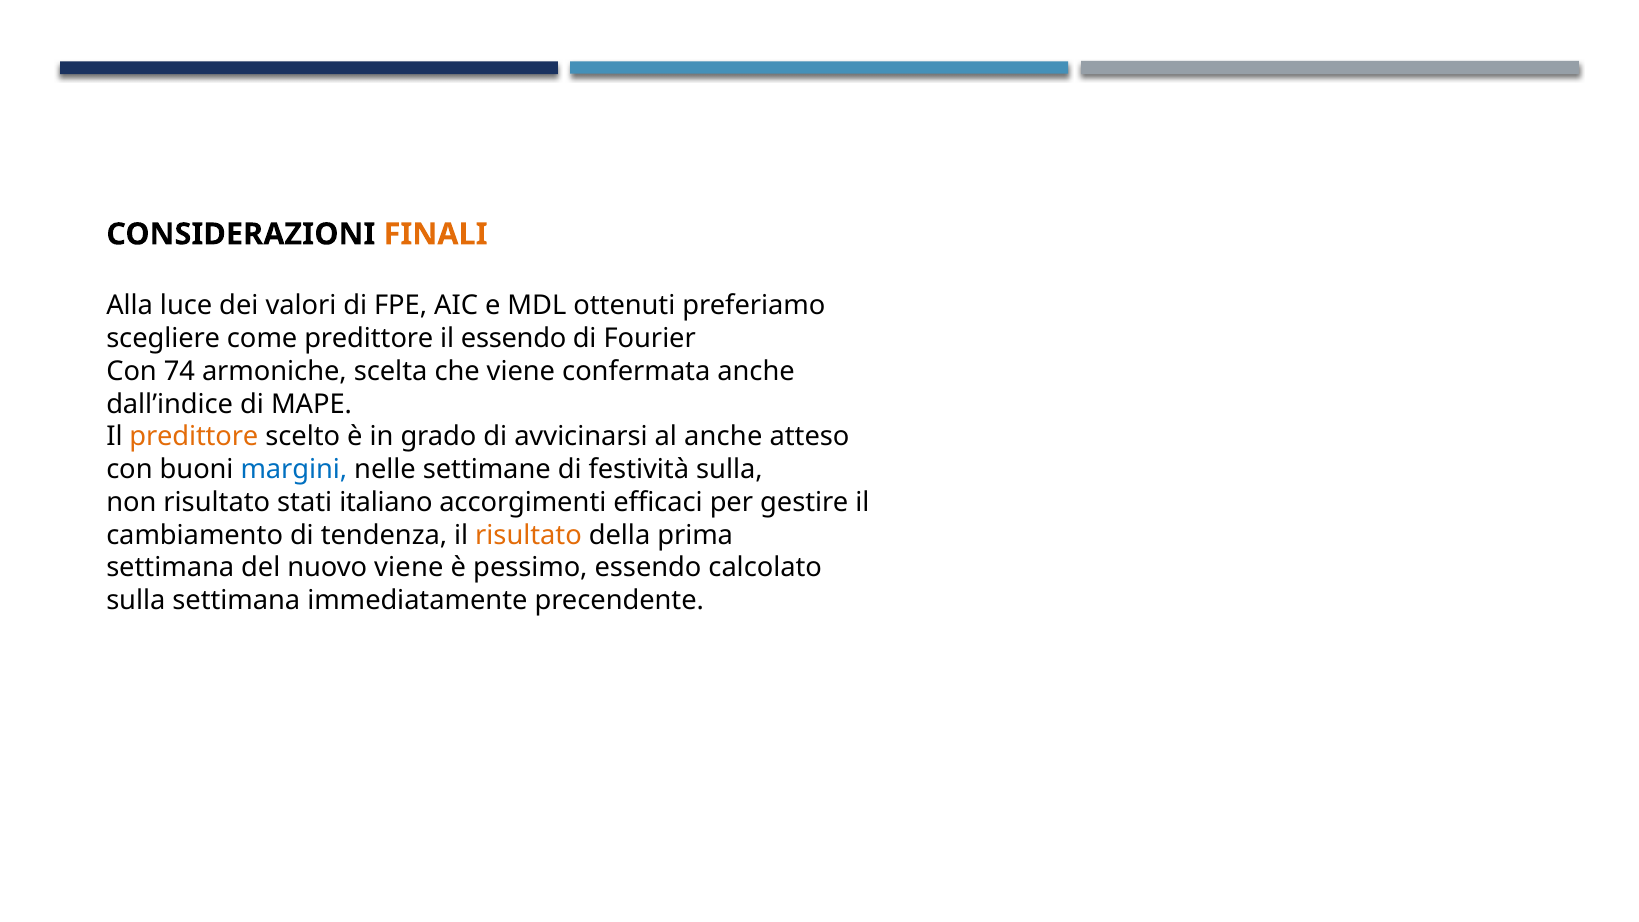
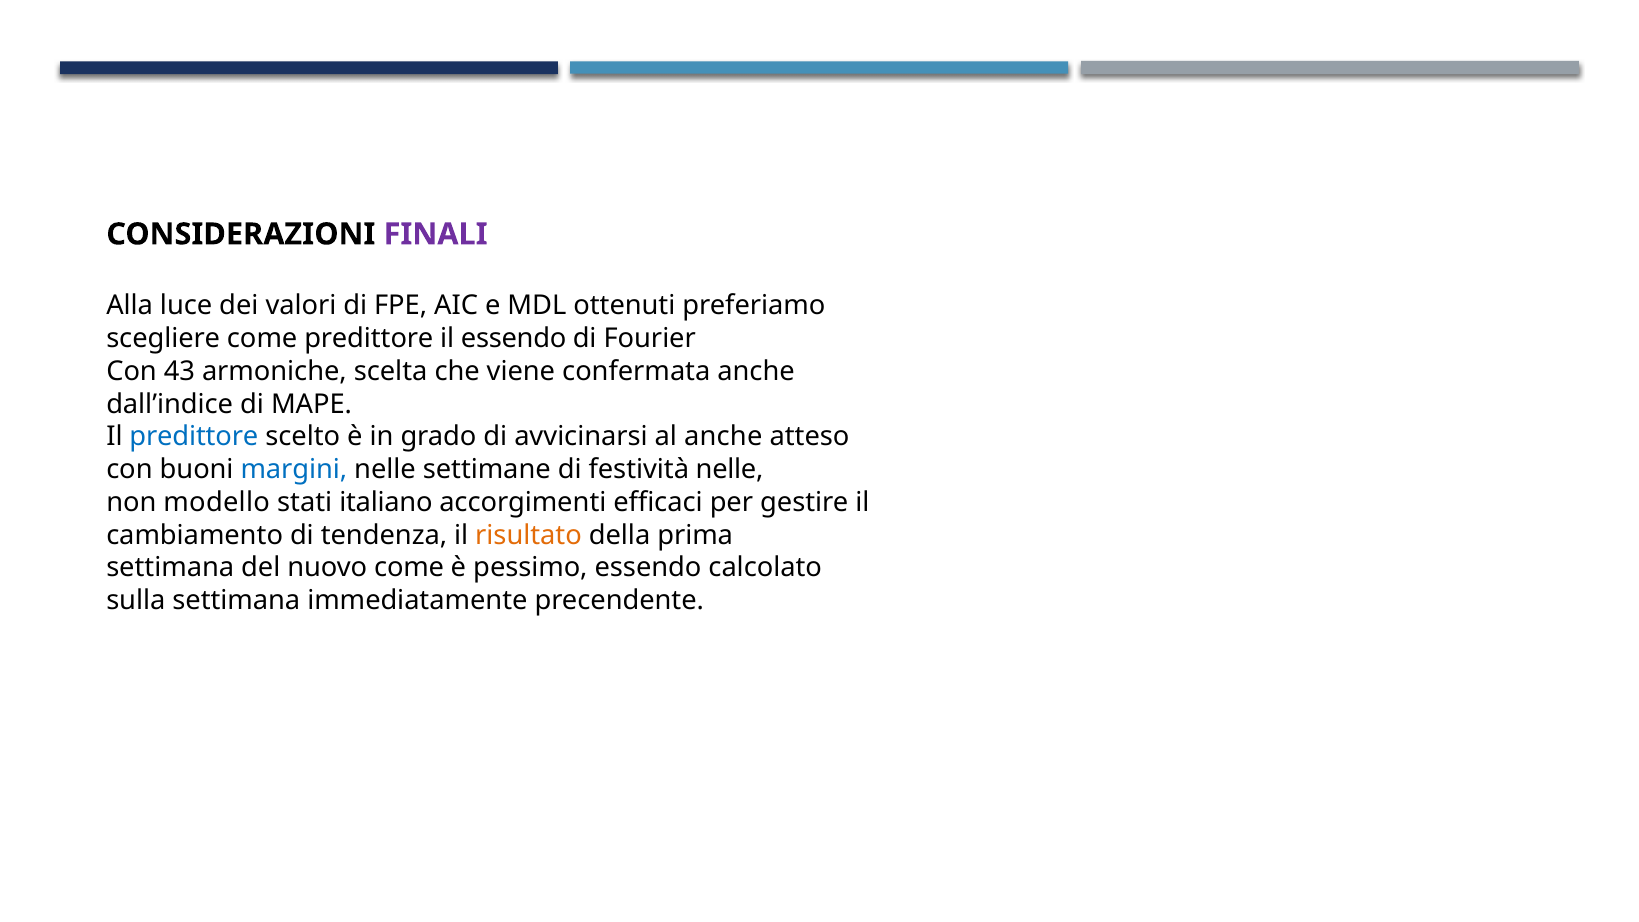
FINALI colour: orange -> purple (436, 234)
74: 74 -> 43 (179, 371)
predittore colour: orange -> blue (194, 437)
festività sulla: sulla -> nelle (730, 470)
non risultato: risultato -> modello (217, 502)
nuovo viene: viene -> come (409, 568)
